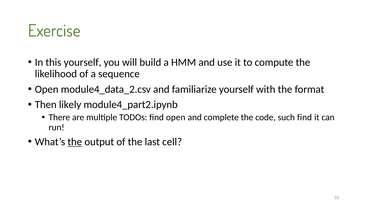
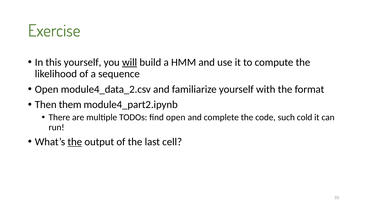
will underline: none -> present (130, 62)
likely: likely -> them (70, 104)
such find: find -> cold (305, 117)
